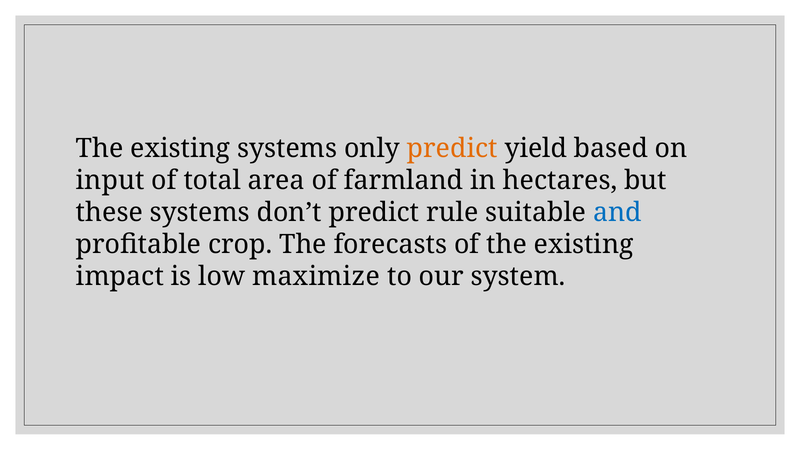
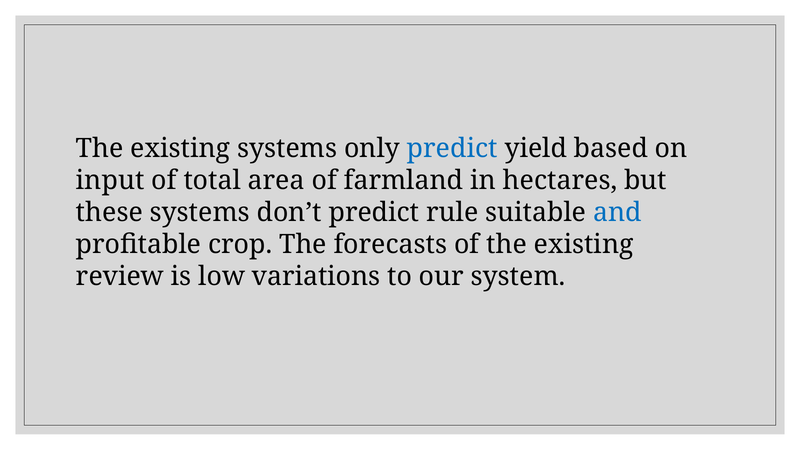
predict colour: orange -> blue (452, 149)
impact: impact -> review (120, 277)
maximize: maximize -> variations (316, 277)
